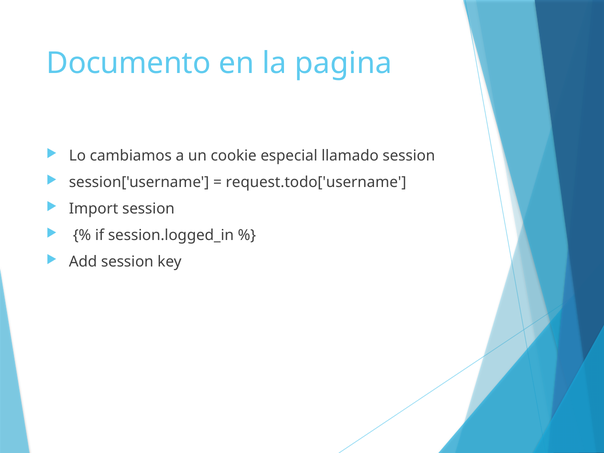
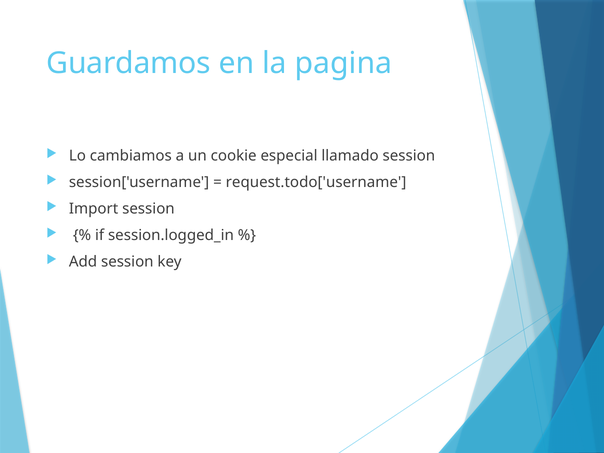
Documento: Documento -> Guardamos (129, 64)
